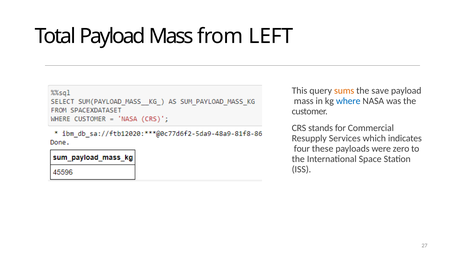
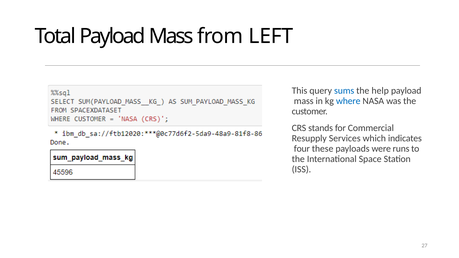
sums colour: orange -> blue (344, 91)
save: save -> help (380, 91)
zero: zero -> runs (401, 149)
